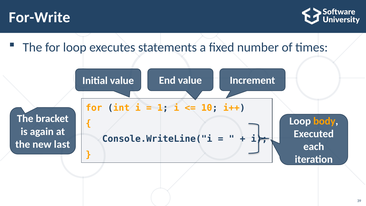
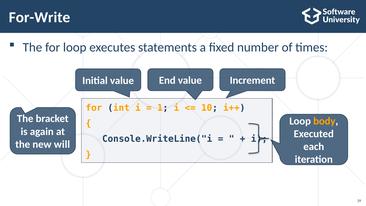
last: last -> will (62, 144)
